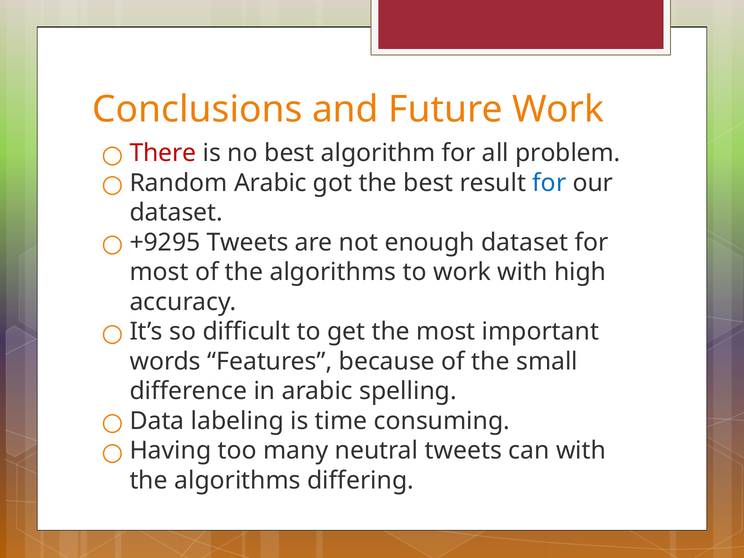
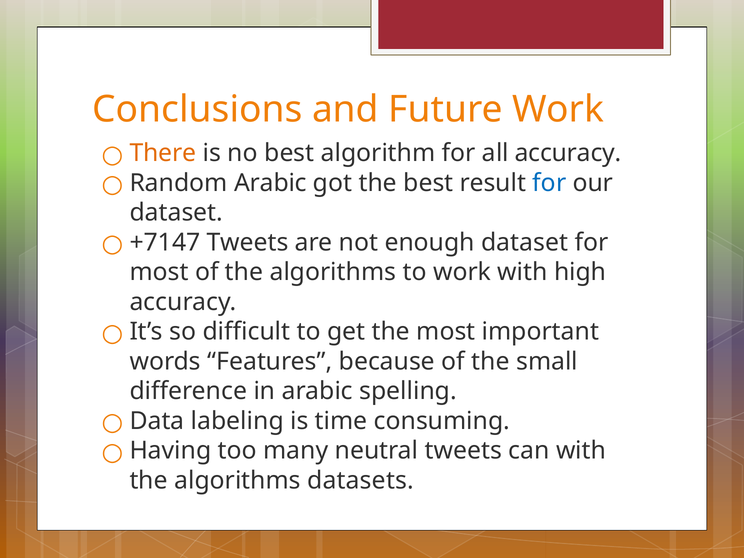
There colour: red -> orange (163, 153)
all problem: problem -> accuracy (568, 153)
+9295: +9295 -> +7147 (165, 242)
differing: differing -> datasets (361, 480)
